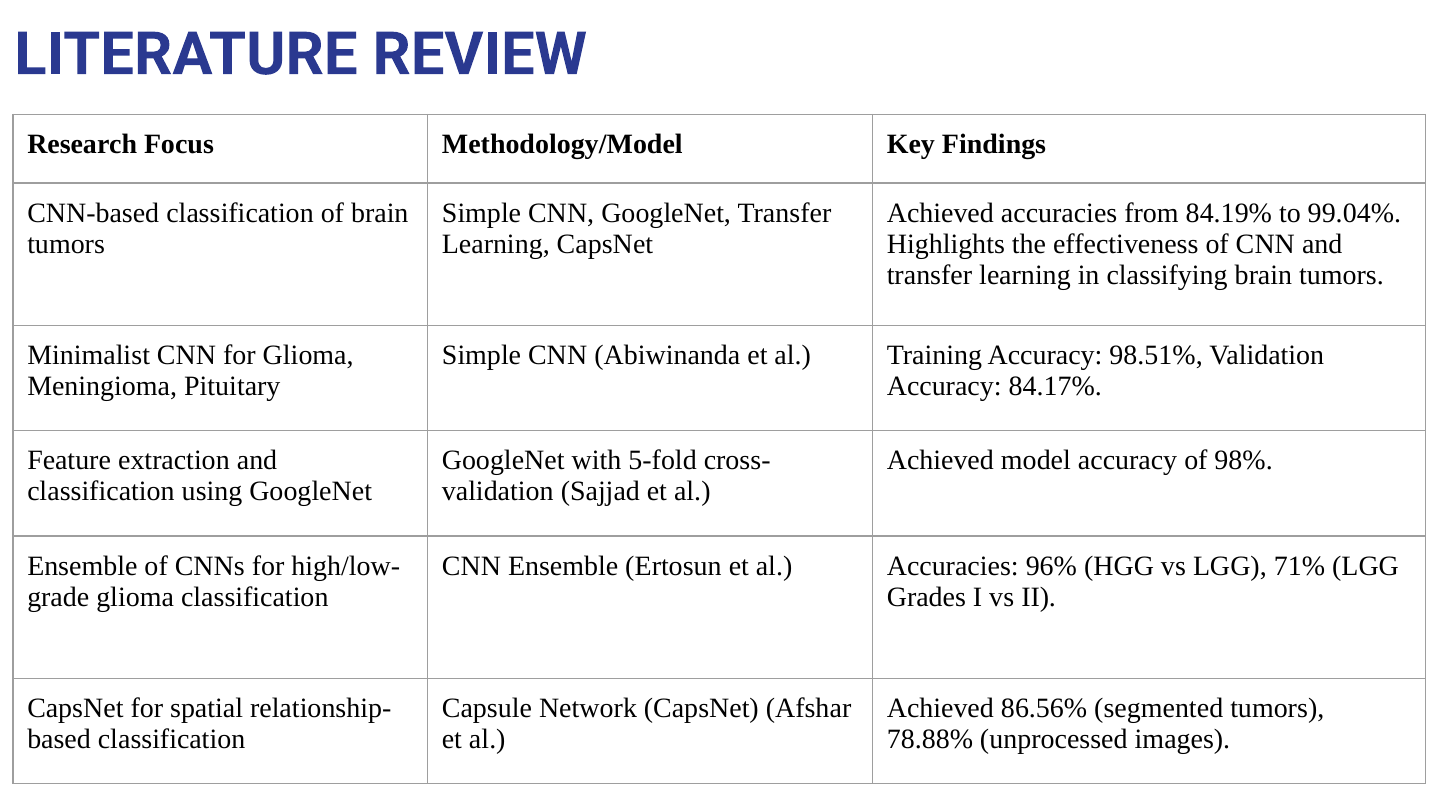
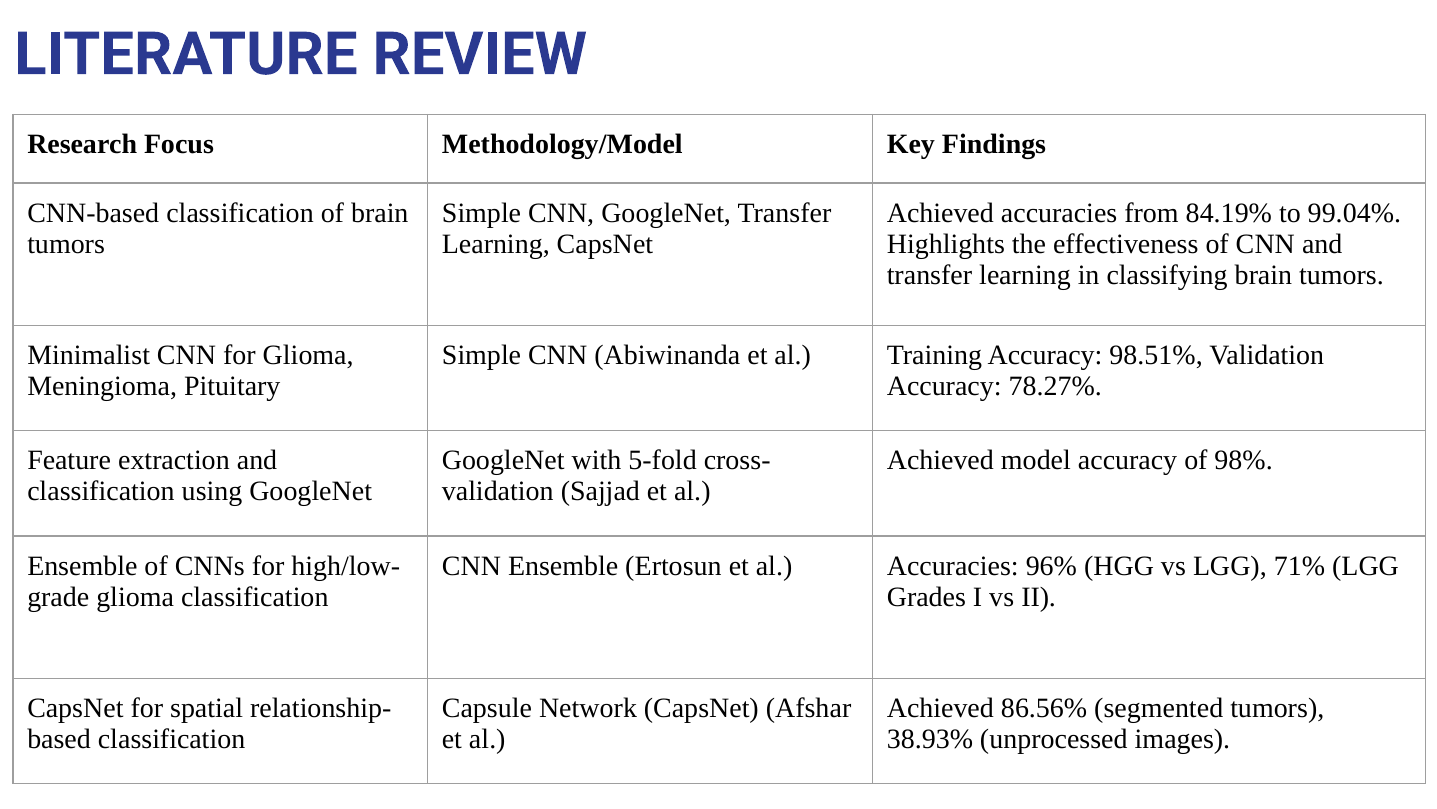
84.17%: 84.17% -> 78.27% (1055, 386)
78.88%: 78.88% -> 38.93% (930, 739)
